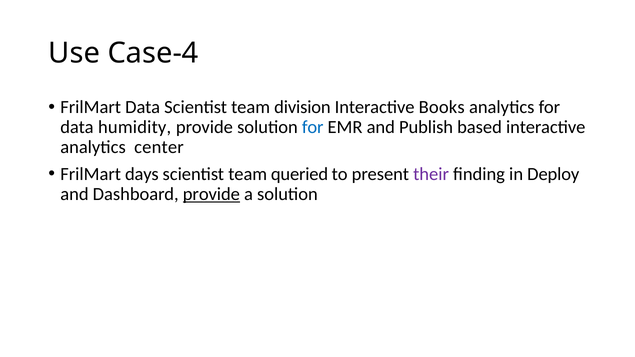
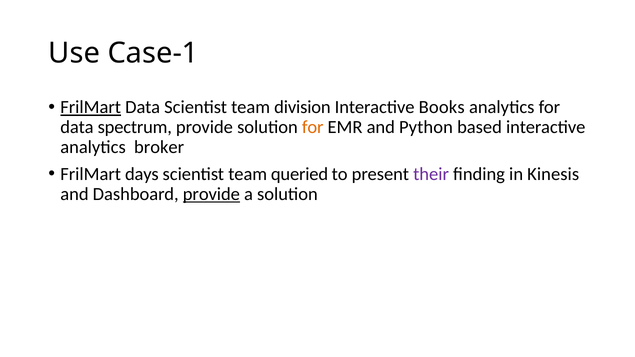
Case-4: Case-4 -> Case-1 (153, 53)
FrilMart underline: none -> present (91, 107)
humidity: humidity -> spectrum (135, 127)
for colour: blue -> orange (313, 127)
Publish: Publish -> Python (426, 127)
center: center -> broker (159, 147)
Deploy: Deploy -> Kinesis (553, 174)
